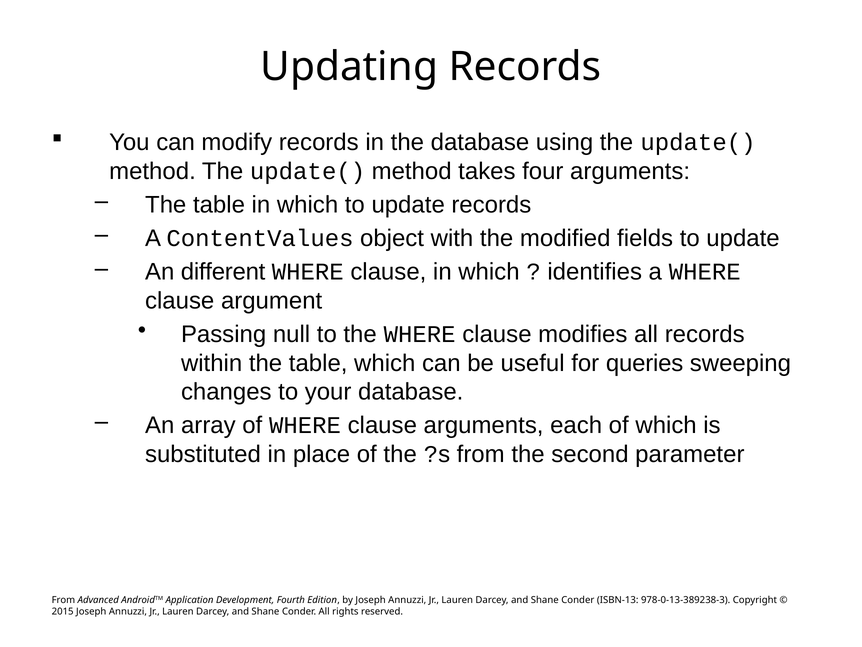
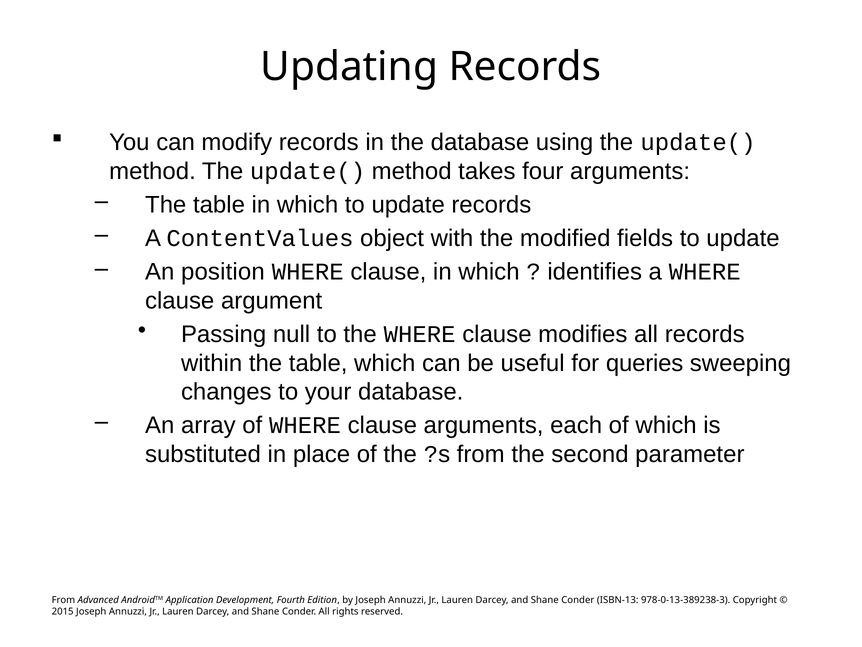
different: different -> position (223, 272)
